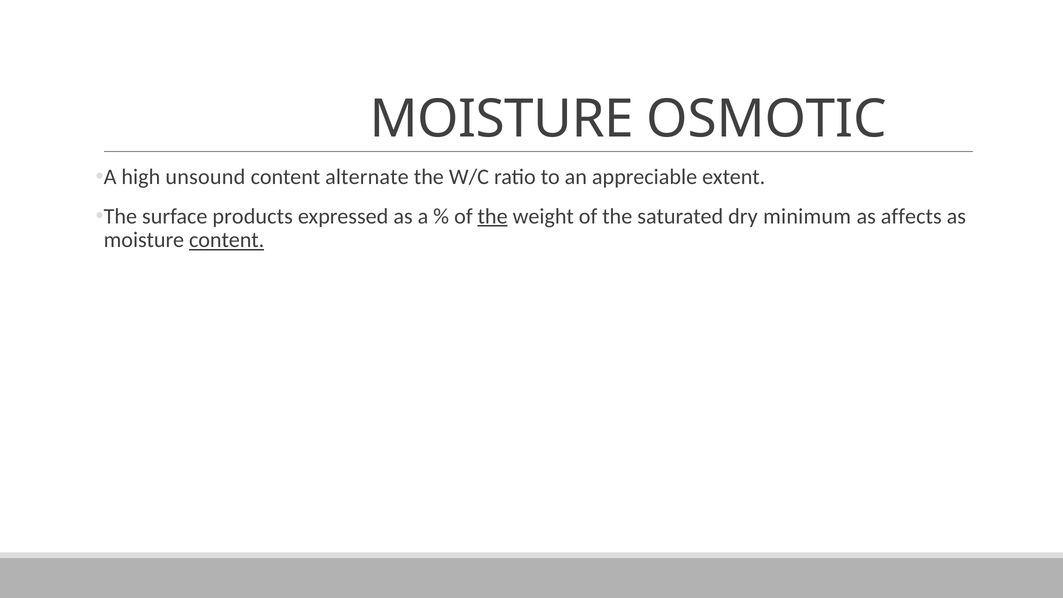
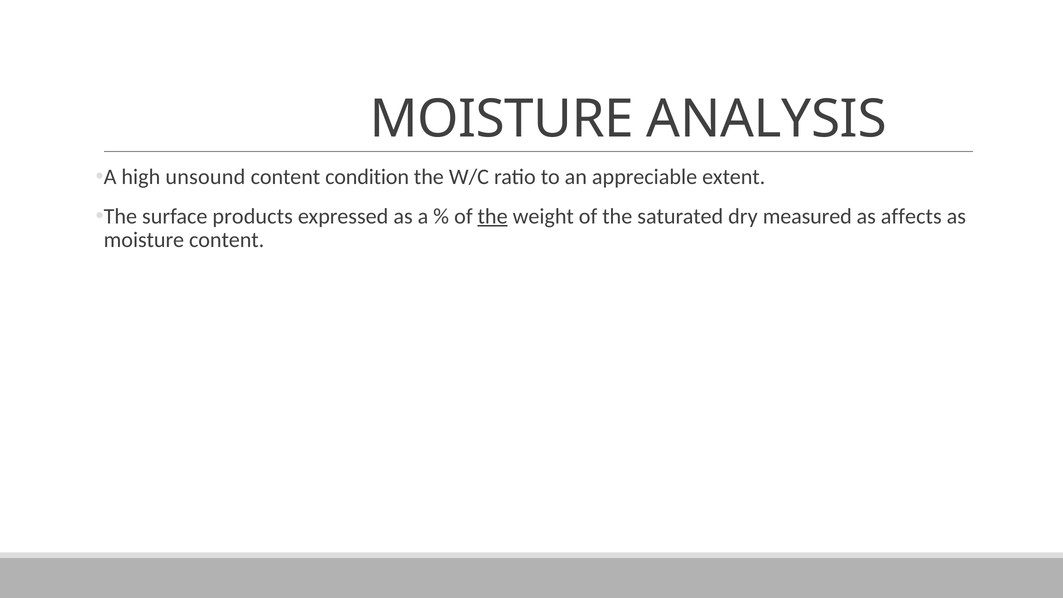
OSMOTIC: OSMOTIC -> ANALYSIS (767, 119)
alternate: alternate -> condition (367, 177)
minimum: minimum -> measured (807, 216)
content underline: present -> none (227, 240)
